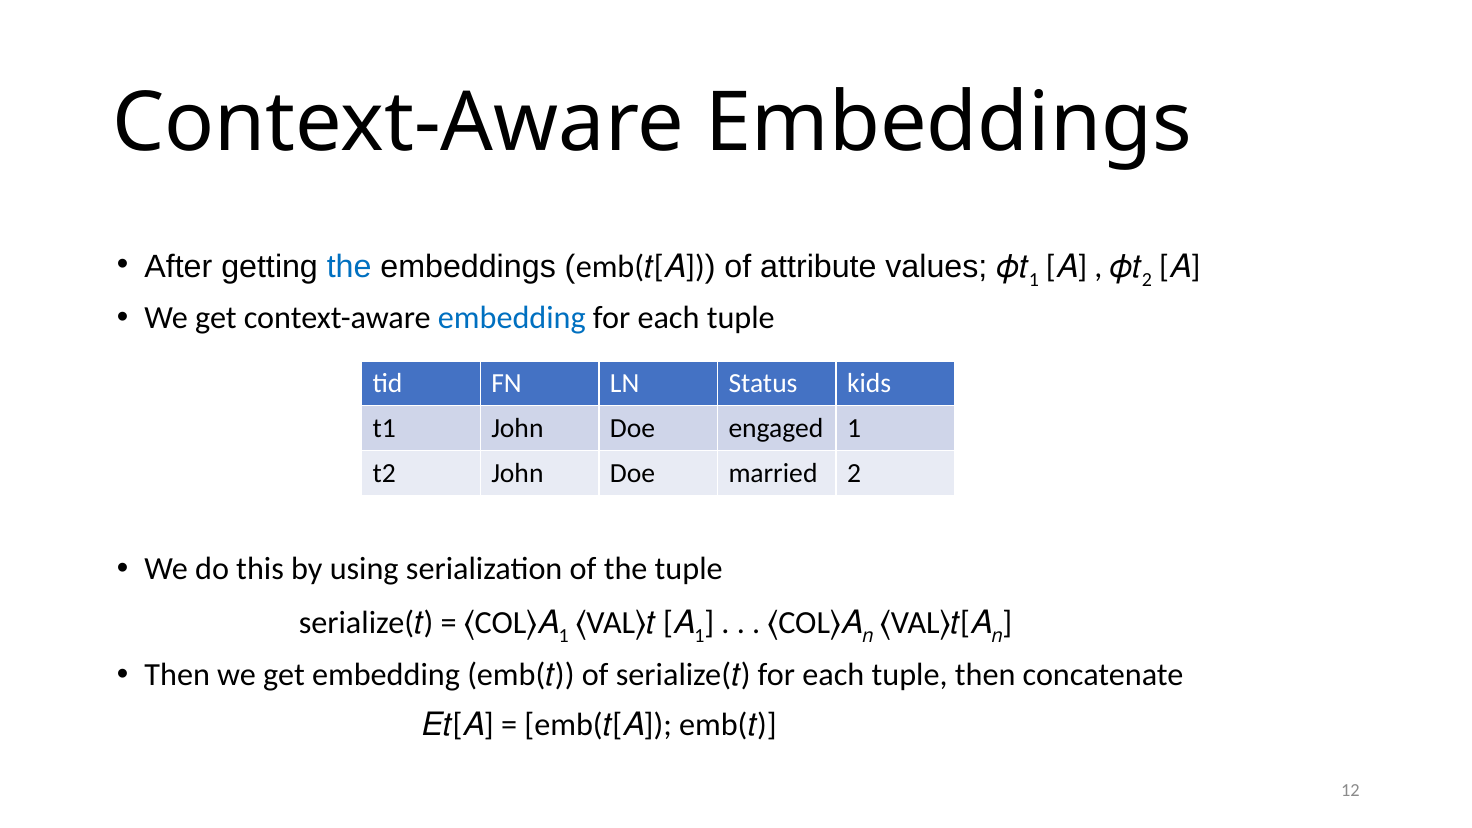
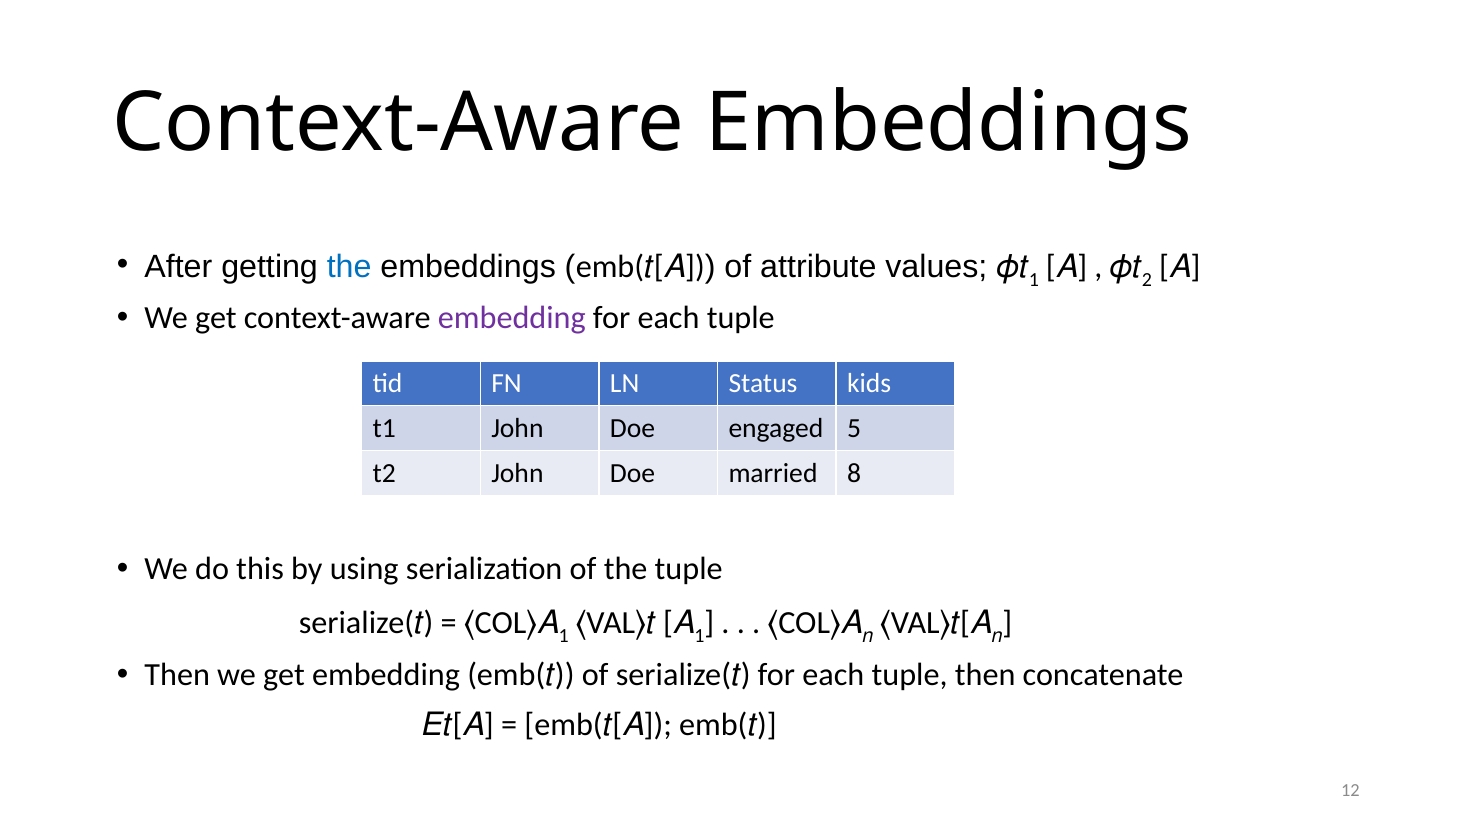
embedding colour: blue -> purple (512, 318)
engaged 1: 1 -> 5 (854, 428)
married 2: 2 -> 8 (854, 473)
